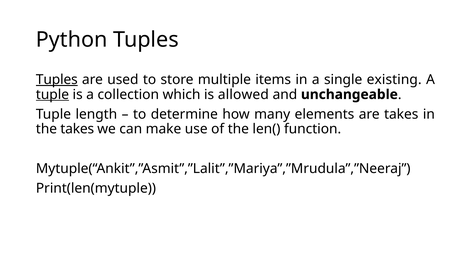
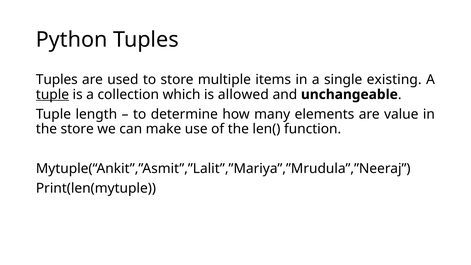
Tuples underline: present -> none (57, 80)
are takes: takes -> value (401, 114)
the takes: takes -> store (77, 129)
